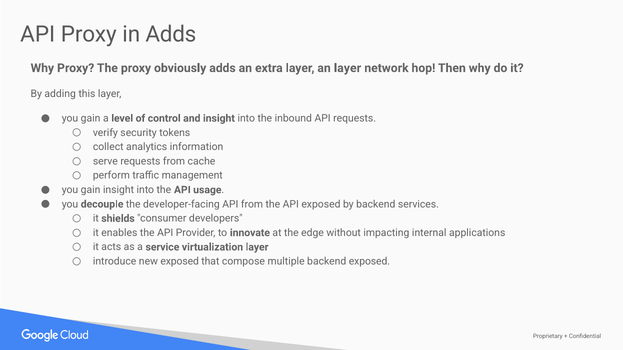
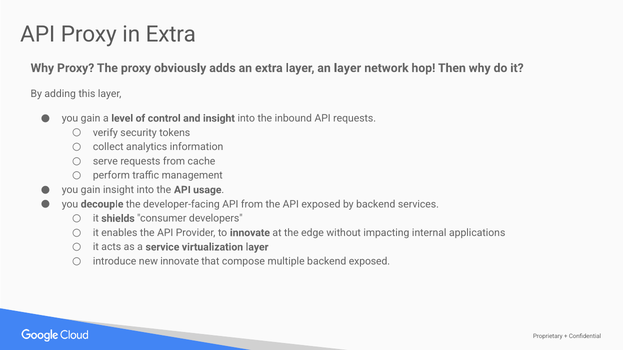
in Adds: Adds -> Extra (171, 34)
new exposed: exposed -> innovate (180, 262)
